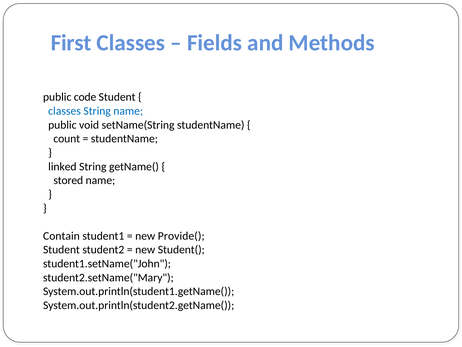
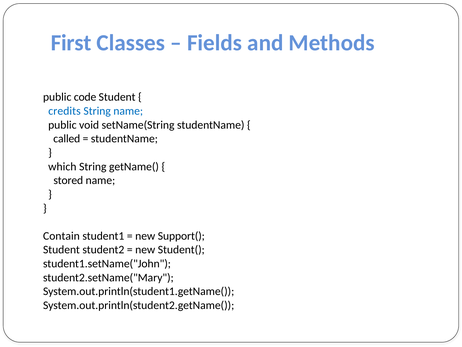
classes: classes -> credits (65, 111)
count: count -> called (67, 139)
linked: linked -> which (62, 166)
Provide(: Provide( -> Support( (181, 236)
